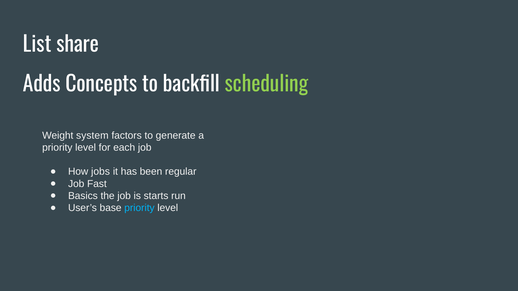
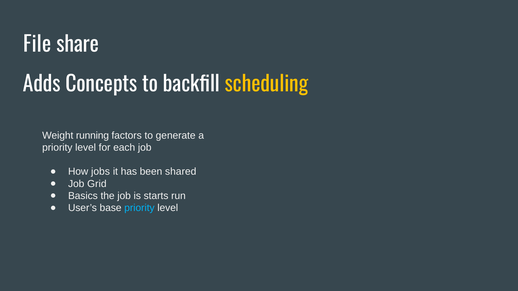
List: List -> File (37, 45)
scheduling colour: light green -> yellow (267, 84)
system: system -> running (92, 136)
regular: regular -> shared (181, 172)
Fast: Fast -> Grid (97, 184)
